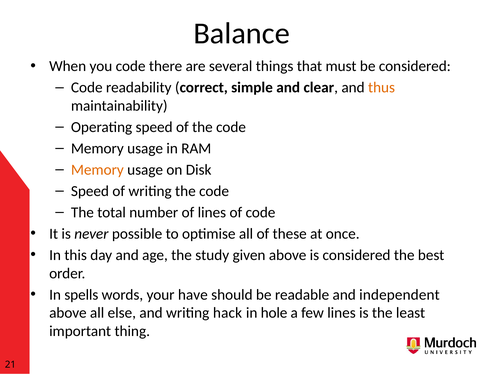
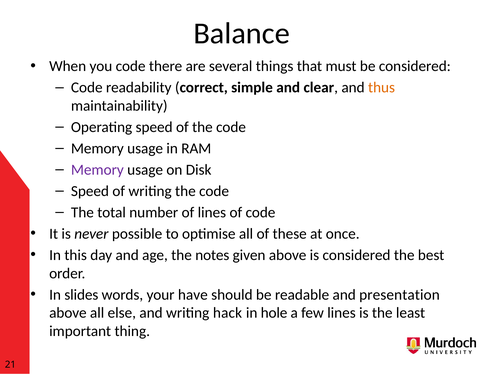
Memory colour: orange -> purple (97, 170)
study: study -> notes (212, 255)
spells: spells -> slides (81, 294)
independent: independent -> presentation (399, 294)
